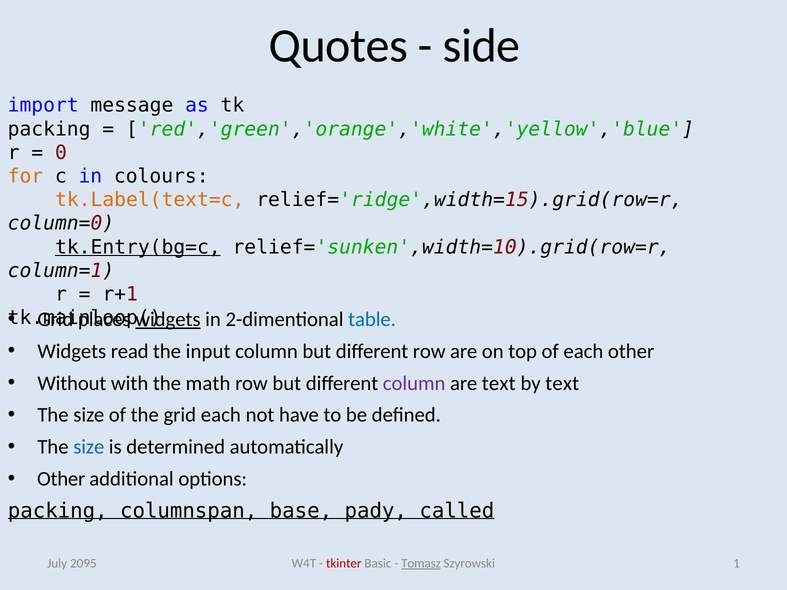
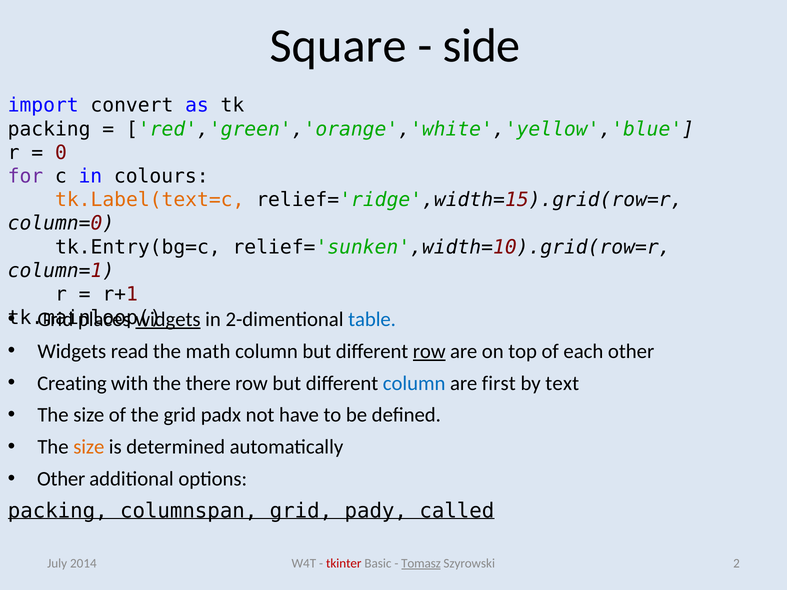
Quotes: Quotes -> Square (338, 46)
message: message -> convert (132, 106)
for colour: orange -> purple (25, 176)
tk.Entry(bg=c underline: present -> none (138, 247)
input: input -> math (208, 351)
row underline: none -> present (429, 351)
Without: Without -> Creating (72, 383)
math: math -> there (208, 383)
column colour: purple -> blue (414, 383)
are text: text -> first (499, 383)
grid each: each -> padx (221, 415)
size colour: blue -> orange (89, 447)
columnspan base: base -> grid (301, 511)
2095: 2095 -> 2014 (83, 564)
1: 1 -> 2 (737, 564)
